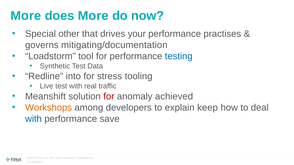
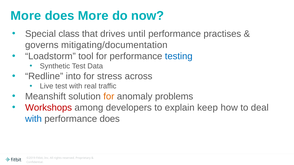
other: other -> class (69, 34)
your: your -> until (137, 34)
tooling: tooling -> across (139, 76)
for colour: red -> orange (109, 97)
achieved: achieved -> problems (174, 97)
Workshops colour: orange -> red (49, 108)
performance save: save -> does (110, 119)
